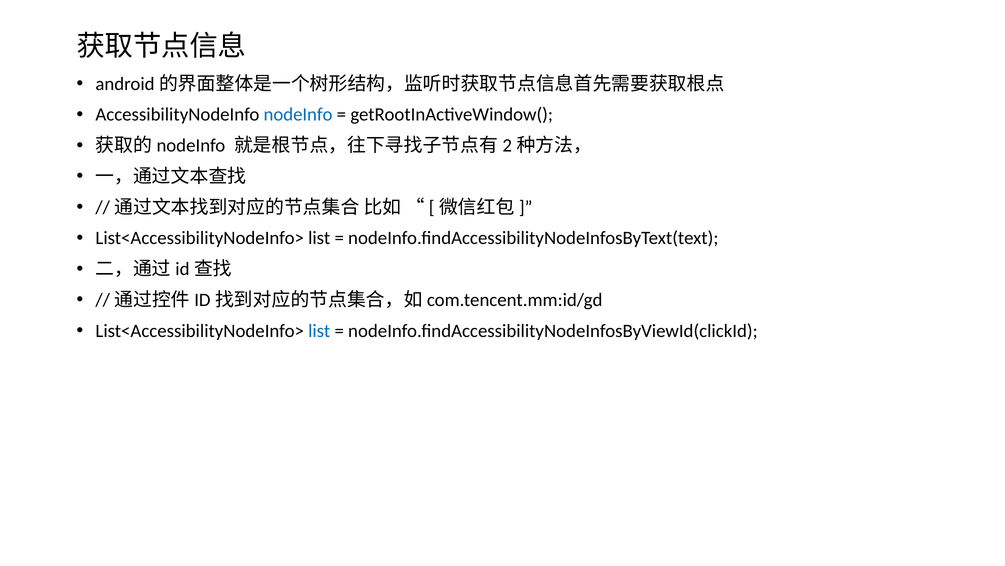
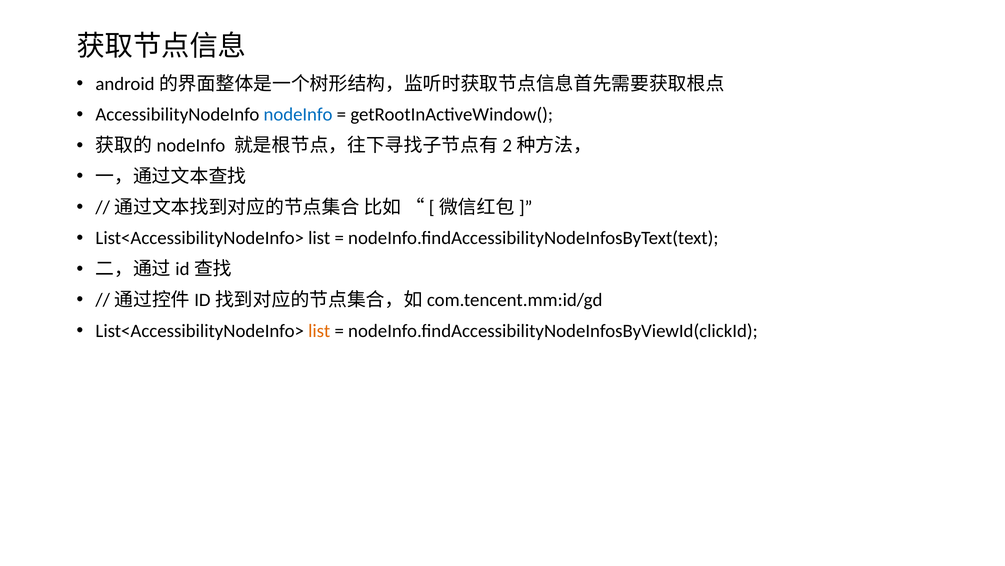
list colour: blue -> orange (319, 330)
